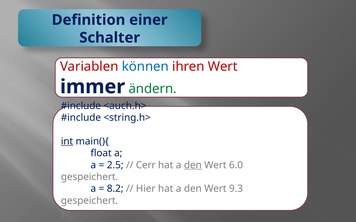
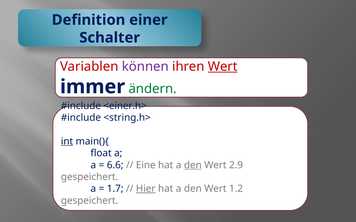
können colour: blue -> purple (145, 67)
Wert underline: none -> present (223, 67)
<auch.h>: <auch.h> -> <einer.h> (125, 106)
2.5: 2.5 -> 6.6 (115, 165)
Cerr: Cerr -> Eine (146, 165)
6.0: 6.0 -> 2.9 (236, 165)
8.2: 8.2 -> 1.7 (115, 189)
Hier underline: none -> present (146, 189)
9.3: 9.3 -> 1.2 (236, 189)
